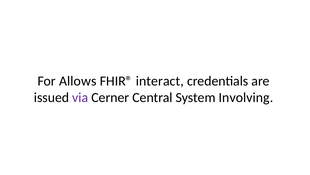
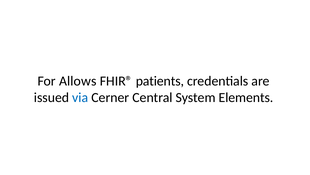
interact: interact -> patients (160, 81)
via colour: purple -> blue (80, 97)
Involving: Involving -> Elements (246, 97)
